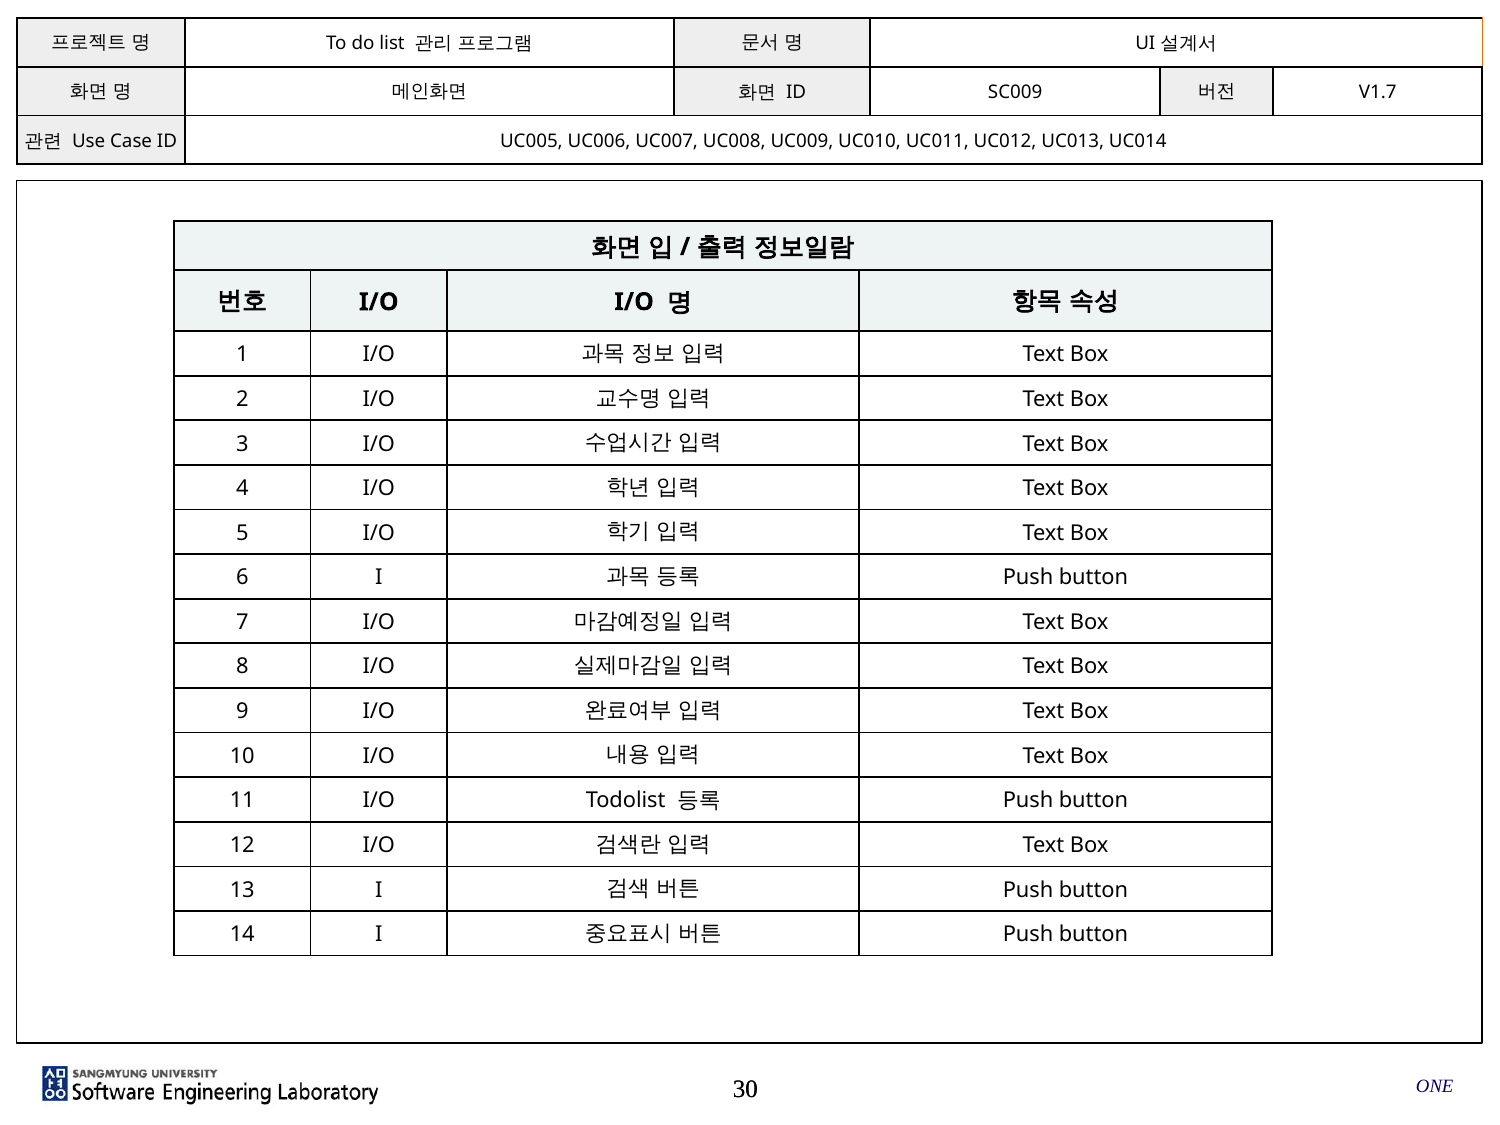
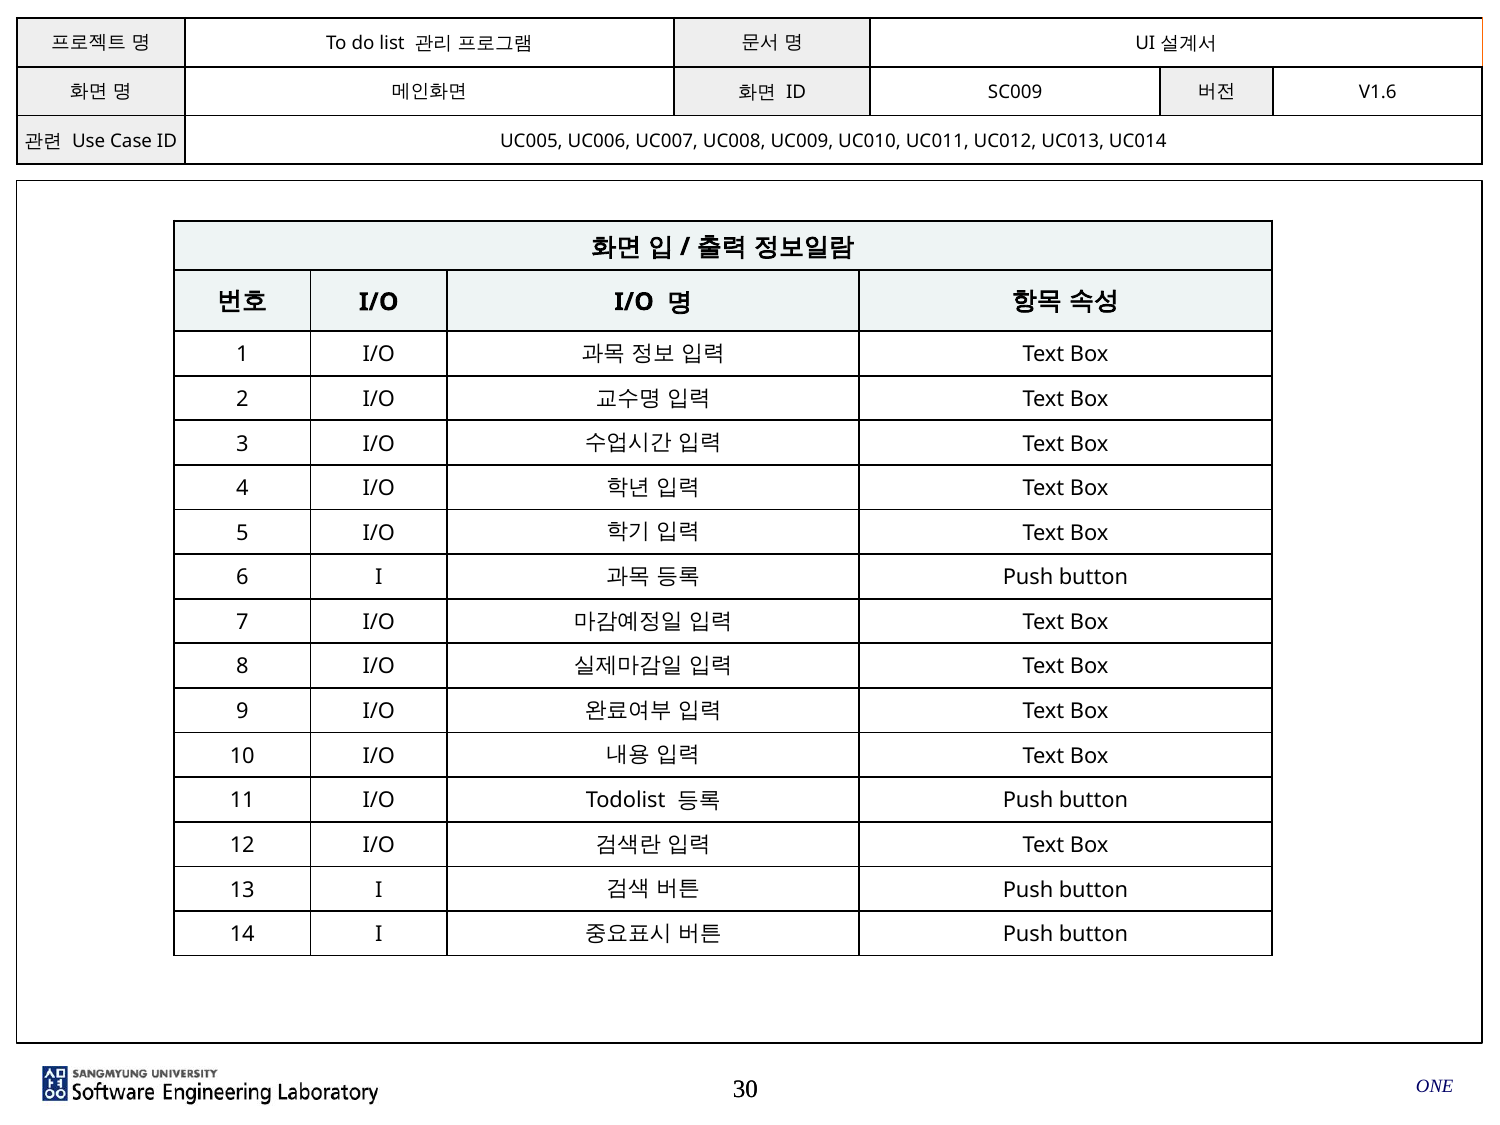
V1.7: V1.7 -> V1.6 (1378, 92)
